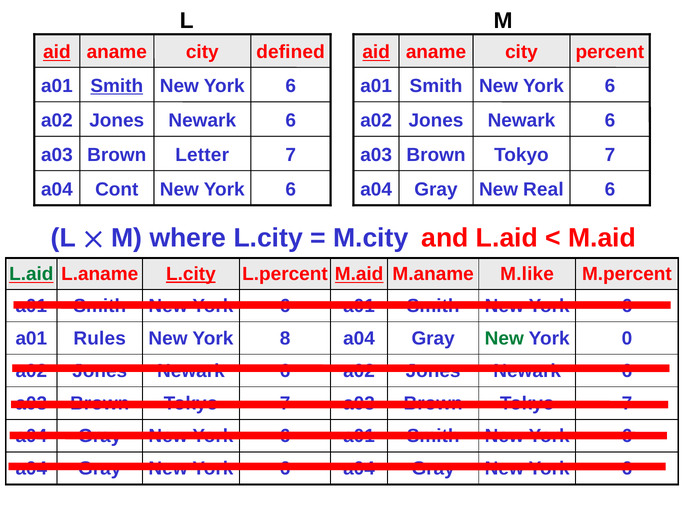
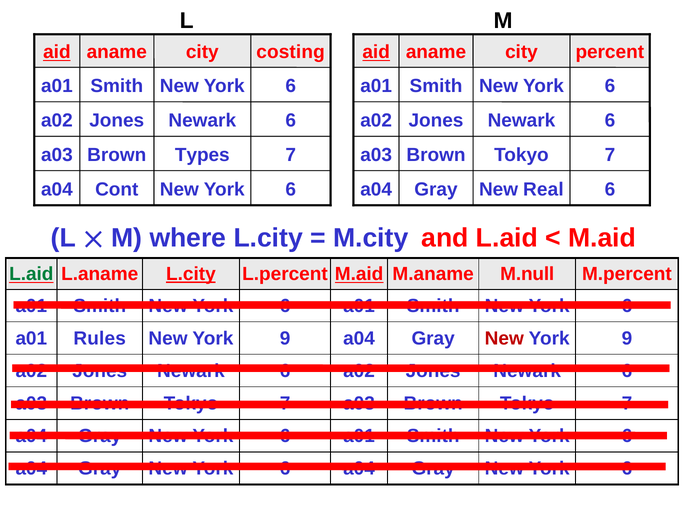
defined: defined -> costing (291, 52)
Smith underline: present -> none (117, 86)
Letter: Letter -> Types (202, 155)
M.like: M.like -> M.null (527, 274)
8: 8 -> 9 (285, 338)
New colour: green -> red (504, 338)
0: 0 -> 9 (627, 338)
